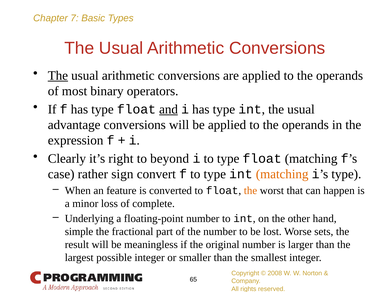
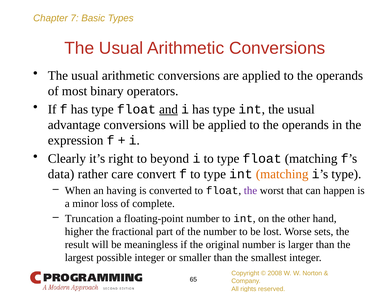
The underline: present -> none (58, 76)
case: case -> data (61, 174)
sign: sign -> care (122, 174)
feature: feature -> having (121, 191)
the colour: orange -> purple (250, 191)
Underlying: Underlying -> Truncation (89, 219)
simple: simple -> higher (79, 232)
